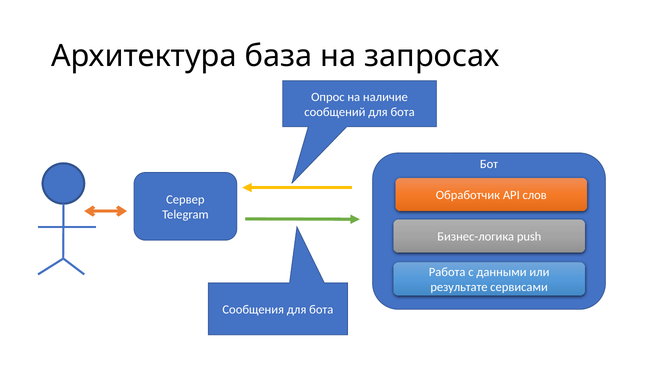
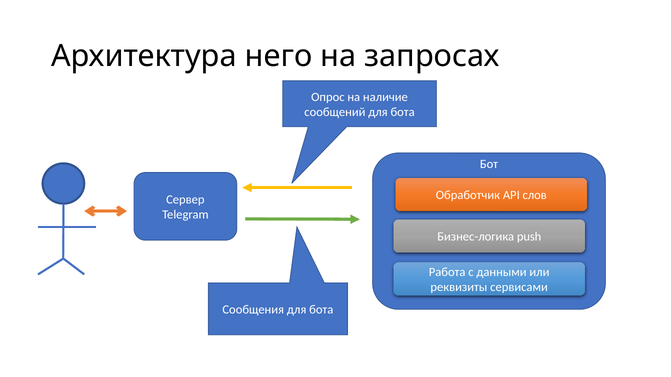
база: база -> него (278, 56)
результате: результате -> реквизиты (459, 288)
